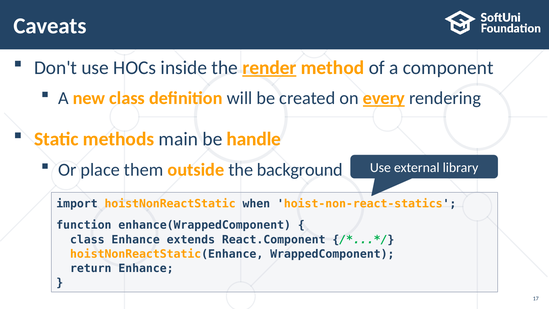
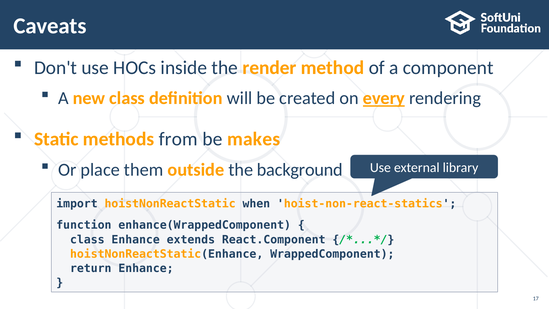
render underline: present -> none (269, 68)
main: main -> from (178, 139)
handle: handle -> makes (254, 139)
